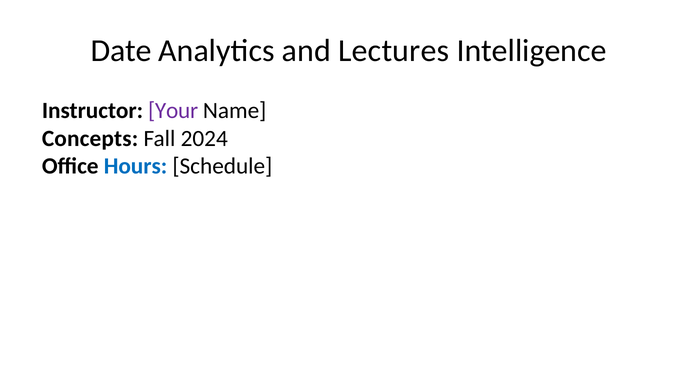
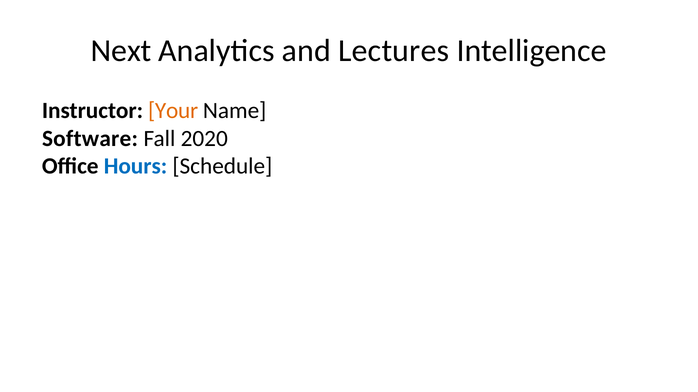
Date: Date -> Next (121, 51)
Your colour: purple -> orange (173, 111)
Concepts: Concepts -> Software (90, 139)
2024: 2024 -> 2020 (204, 139)
